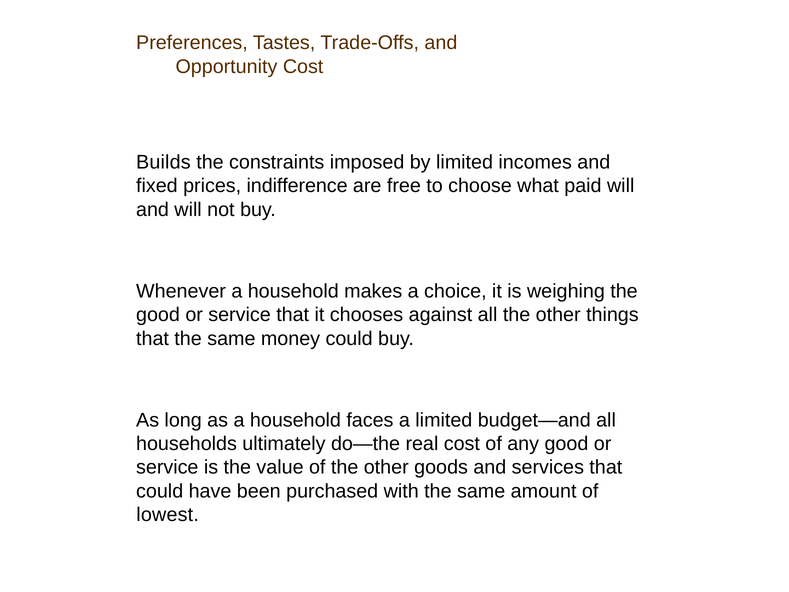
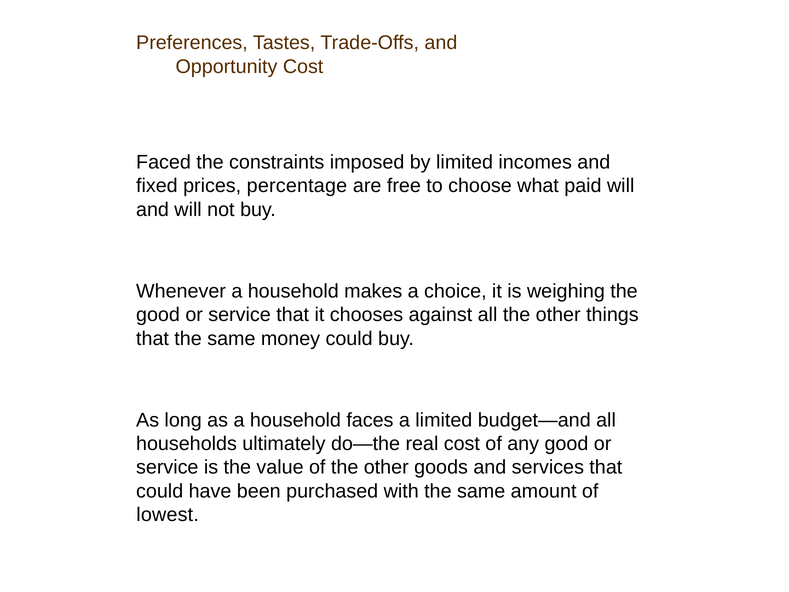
Builds: Builds -> Faced (163, 162)
indifference: indifference -> percentage (297, 186)
